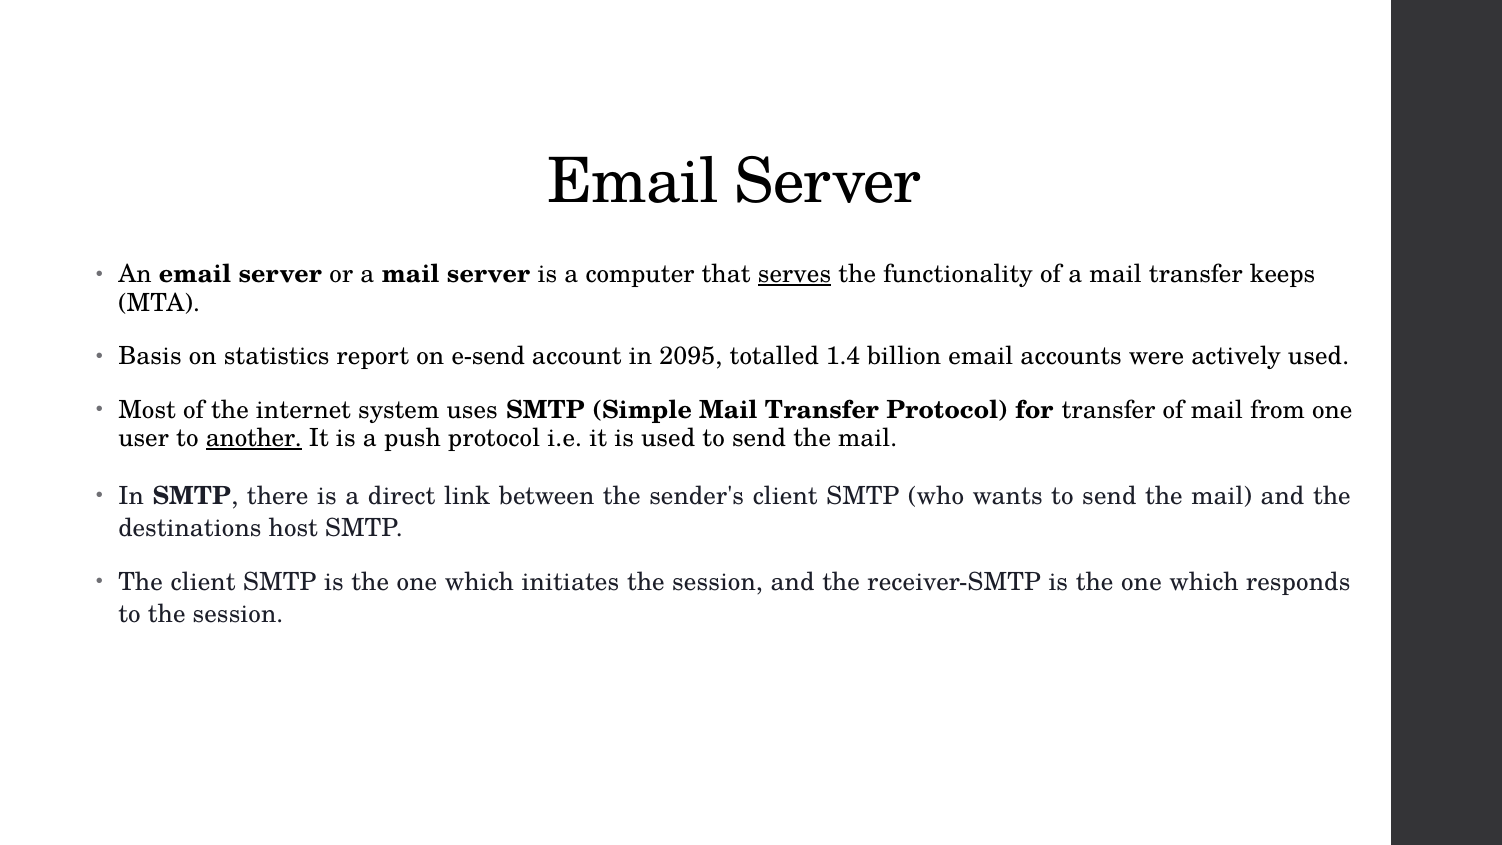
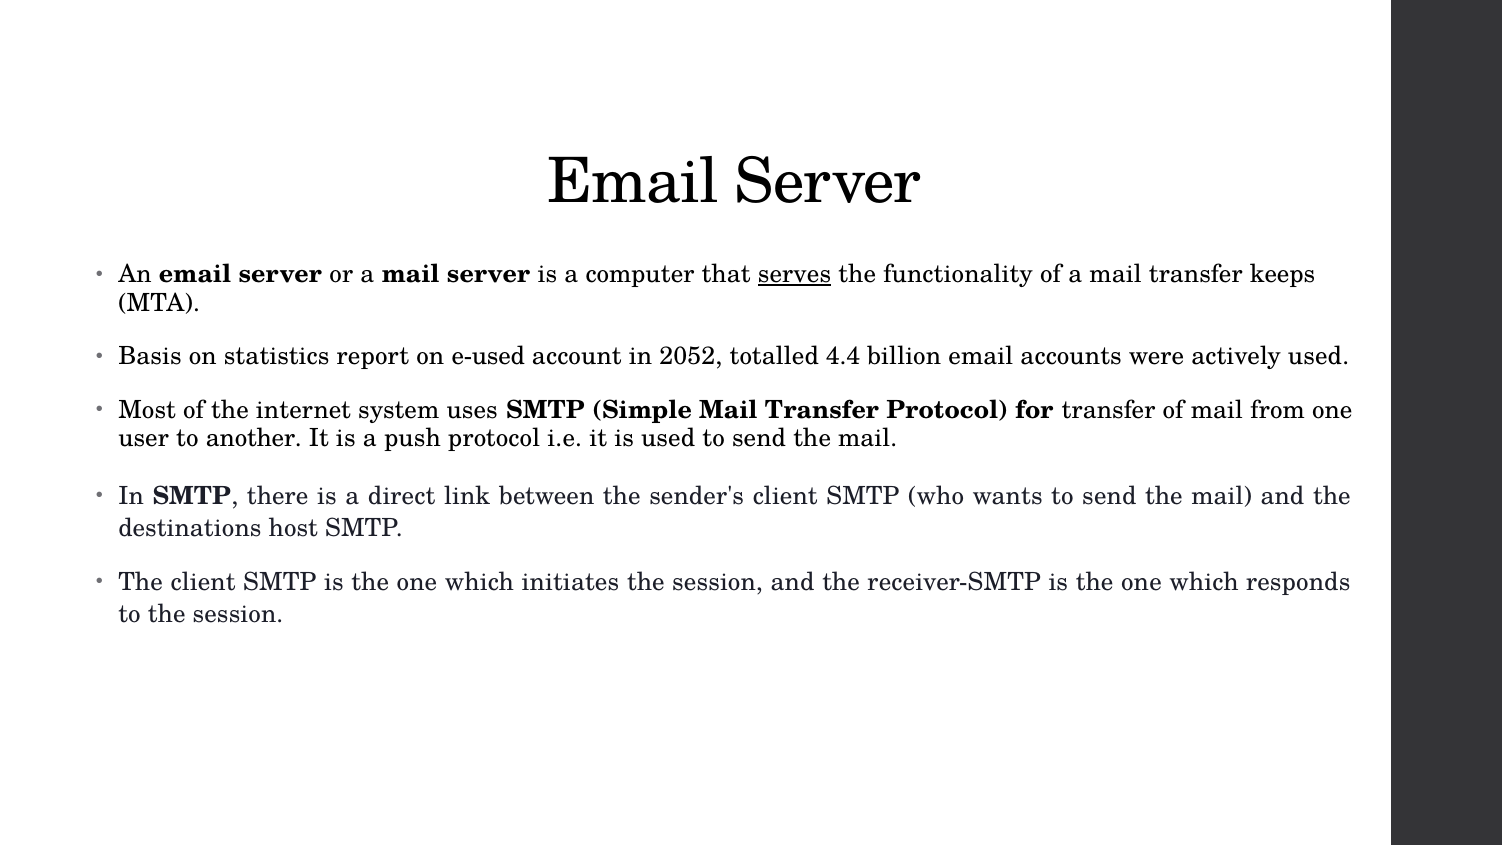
e-send: e-send -> e-used (488, 356)
2095: 2095 -> 2052 (691, 356)
1.4: 1.4 -> 4.4 (843, 356)
another underline: present -> none (254, 438)
